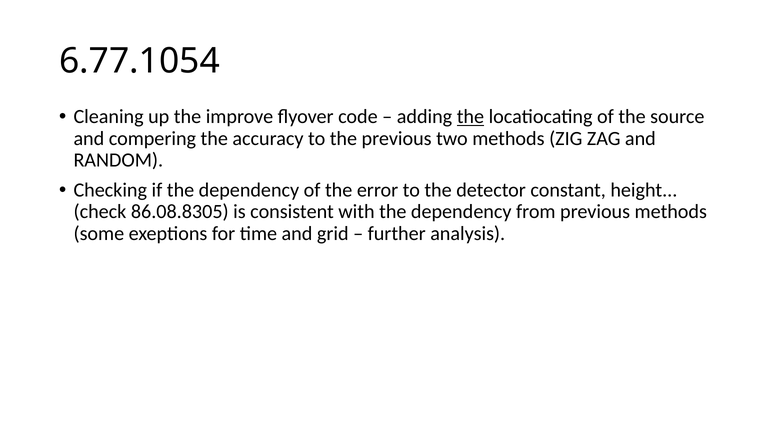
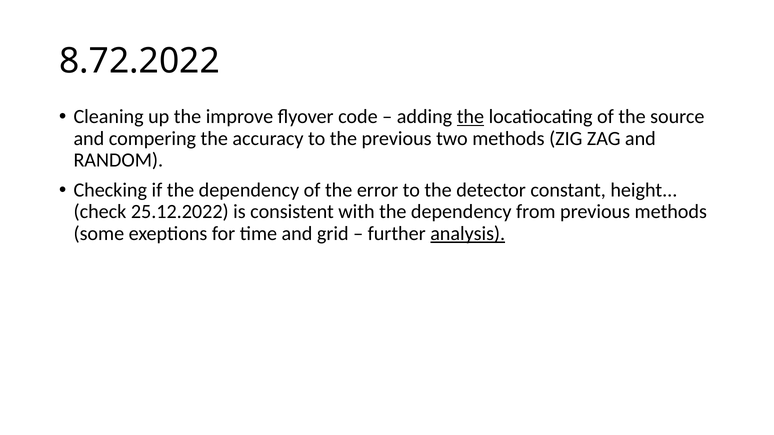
6.77.1054: 6.77.1054 -> 8.72.2022 (139, 61)
86.08.8305: 86.08.8305 -> 25.12.2022 (180, 212)
analysis underline: none -> present (468, 234)
